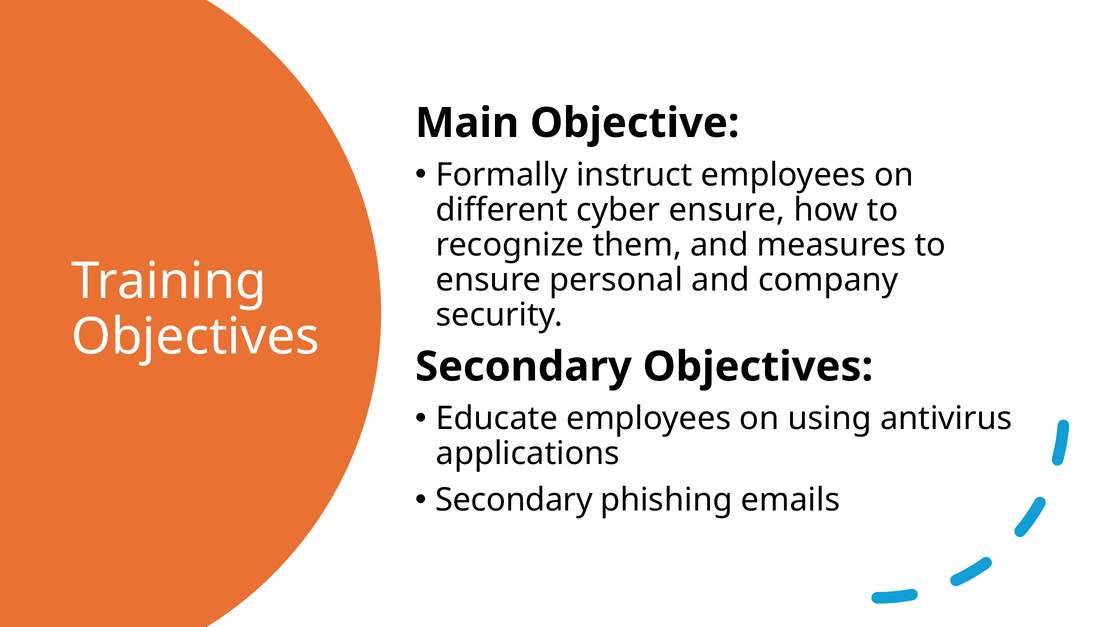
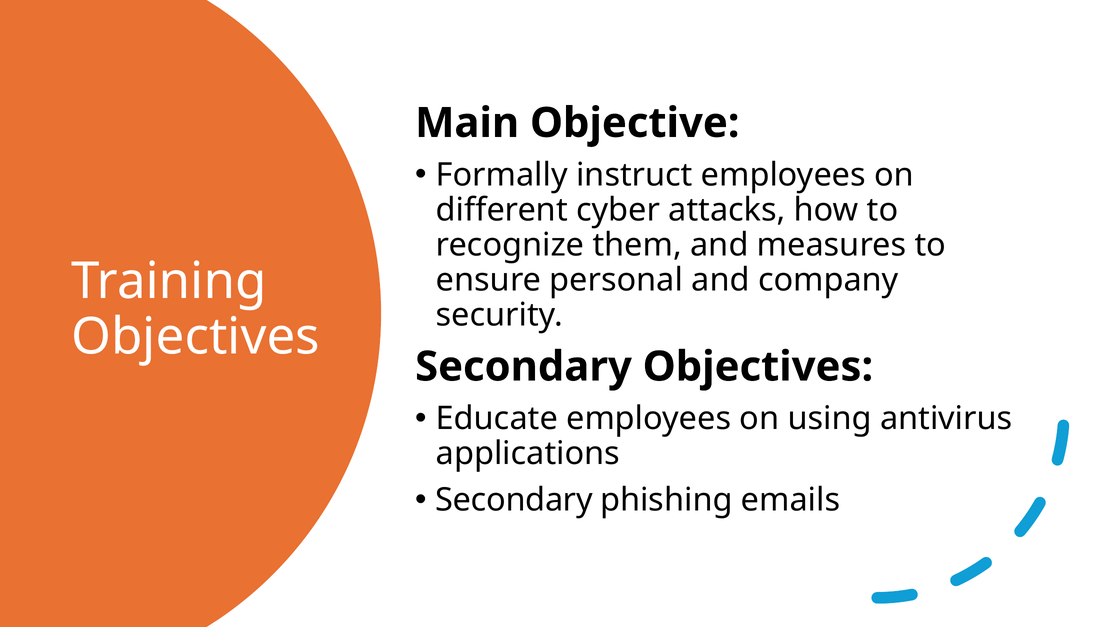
cyber ensure: ensure -> attacks (727, 210)
